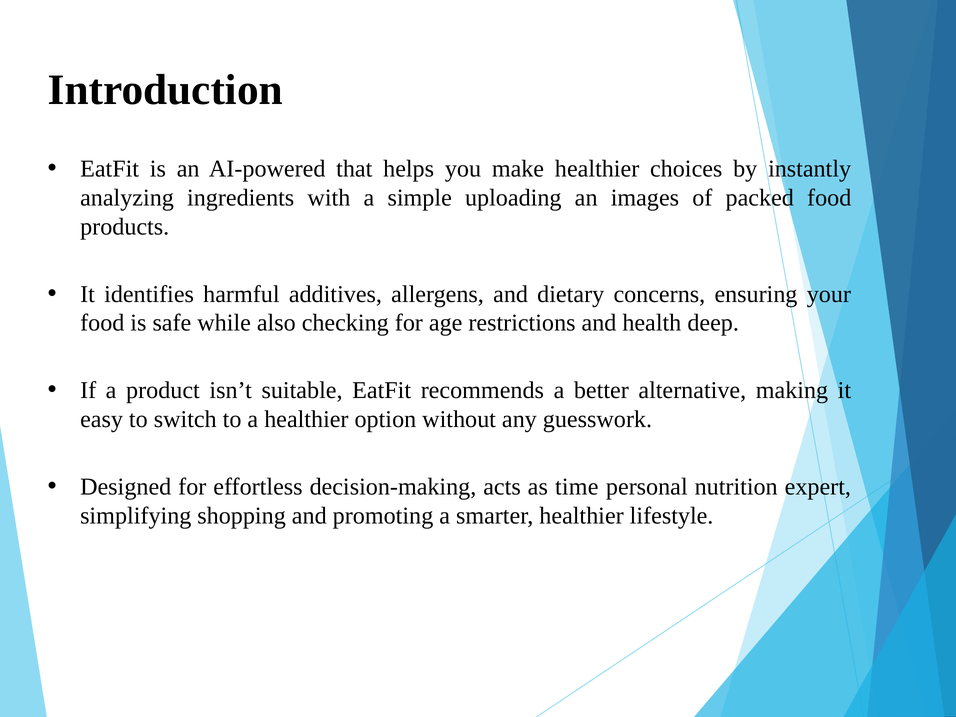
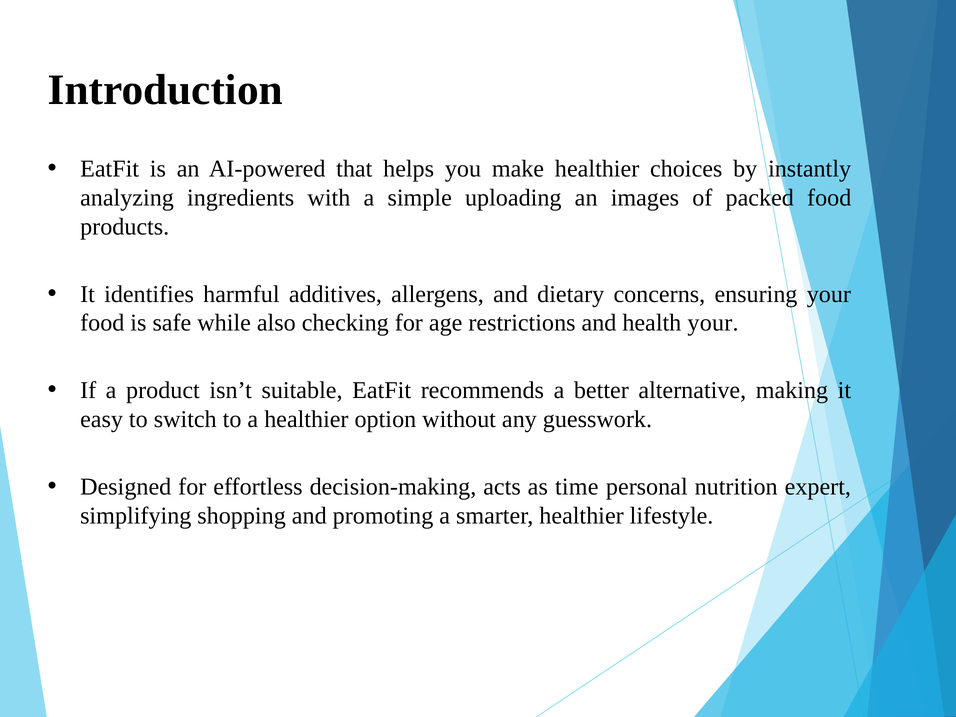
health deep: deep -> your (713, 323)
